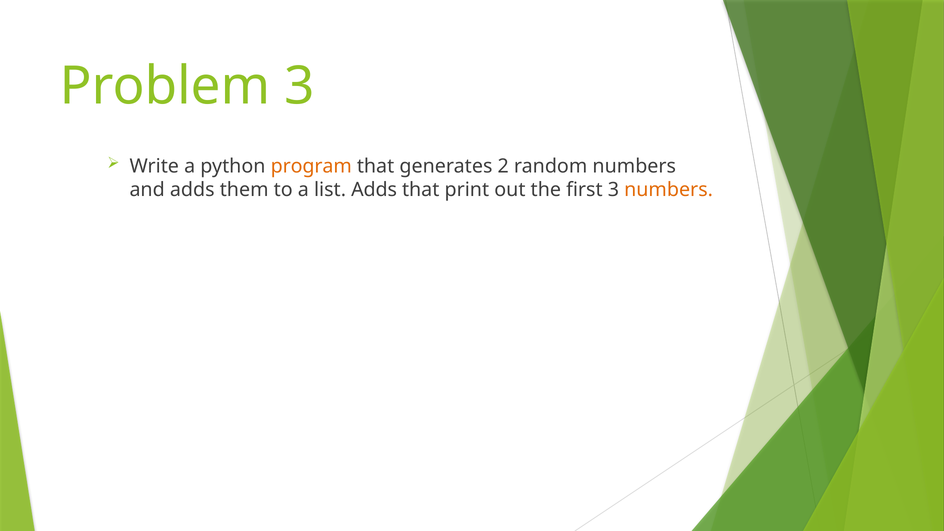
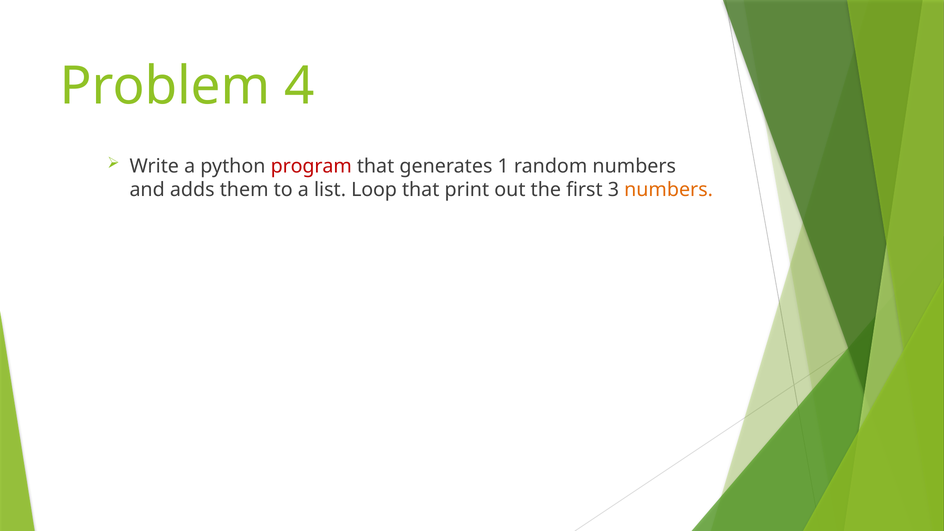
Problem 3: 3 -> 4 (299, 86)
program colour: orange -> red (311, 166)
2: 2 -> 1 (503, 166)
list Adds: Adds -> Loop (374, 190)
